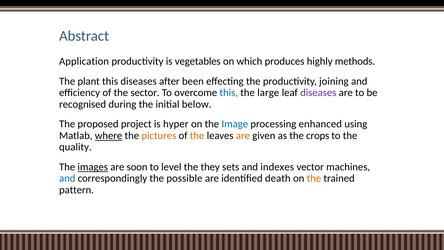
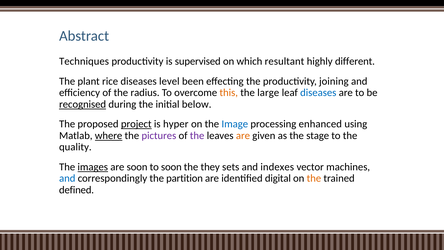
Application: Application -> Techniques (84, 61)
vegetables: vegetables -> supervised (198, 61)
produces: produces -> resultant (284, 61)
methods: methods -> different (355, 61)
plant this: this -> rice (110, 81)
after: after -> level (169, 81)
sector: sector -> radius (145, 93)
this colour: blue -> orange (229, 93)
diseases colour: purple -> blue (318, 93)
recognised underline: none -> present (83, 104)
project underline: none -> present (136, 124)
pictures colour: orange -> purple (159, 136)
the colour: orange -> purple (197, 136)
crops: crops -> stage (318, 136)
to level: level -> soon (171, 167)
possible: possible -> partition (185, 178)
death: death -> digital (278, 178)
pattern: pattern -> defined (77, 190)
